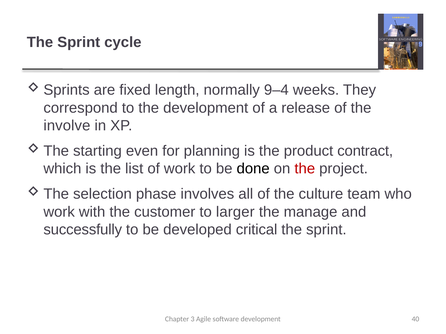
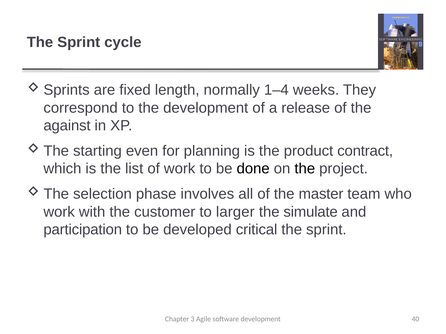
9–4: 9–4 -> 1–4 (276, 90)
involve: involve -> against (67, 126)
the colour: red -> black (305, 169)
culture: culture -> master (321, 194)
manage: manage -> simulate (311, 212)
successfully: successfully -> participation (83, 230)
